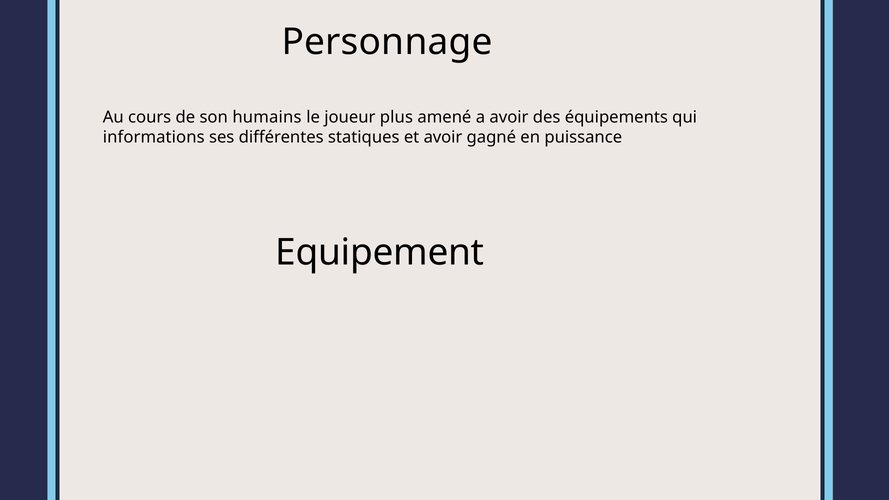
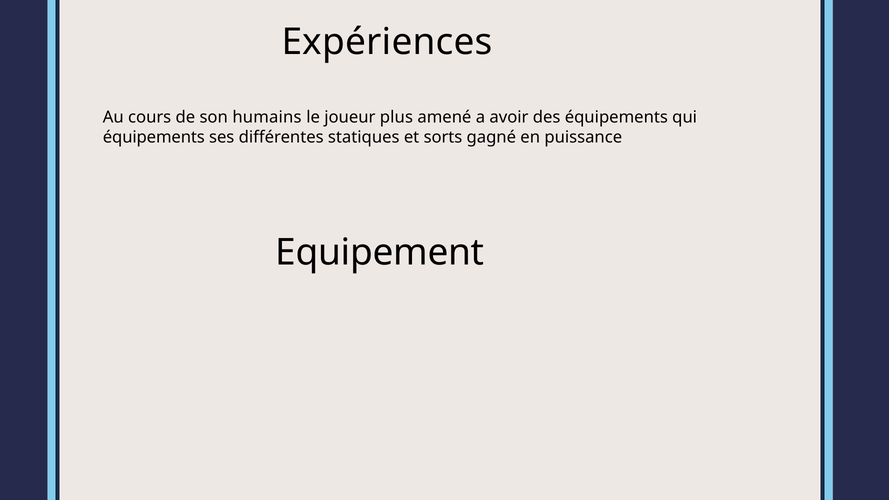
Personnage: Personnage -> Expériences (387, 42)
informations: informations -> équipements (154, 137)
et avoir: avoir -> sorts (443, 137)
